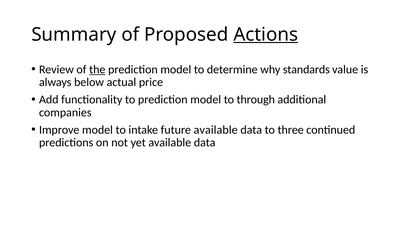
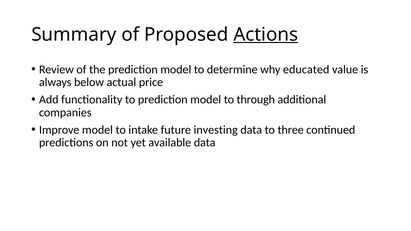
the underline: present -> none (97, 69)
standards: standards -> educated (306, 69)
future available: available -> investing (216, 130)
